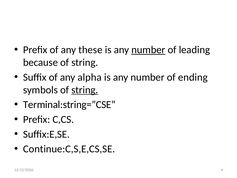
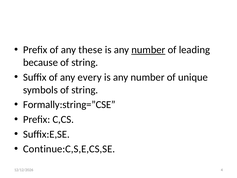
alpha: alpha -> every (90, 77)
ending: ending -> unique (193, 77)
string underline: present -> none (85, 90)
Terminal:string=”CSE: Terminal:string=”CSE -> Formally:string=”CSE (69, 105)
